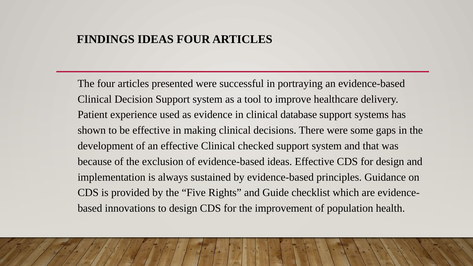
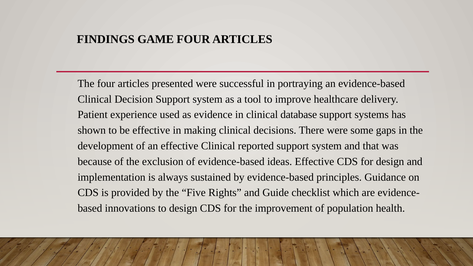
FINDINGS IDEAS: IDEAS -> GAME (156, 39)
checked: checked -> reported (256, 146)
